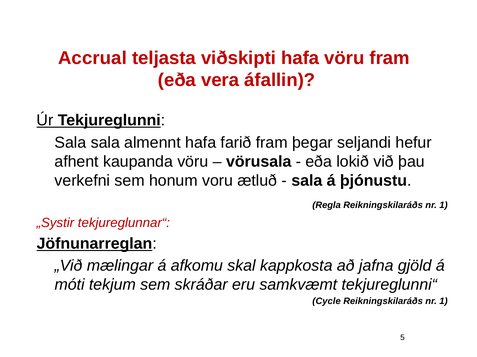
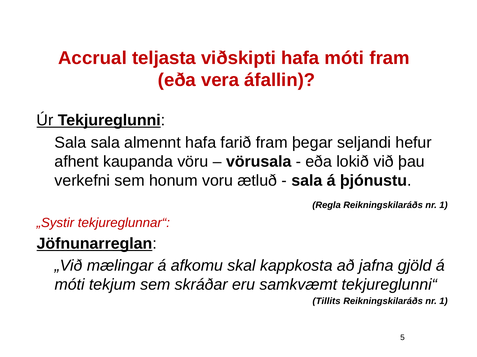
hafa vöru: vöru -> móti (344, 58)
Cycle: Cycle -> Tillits (327, 302)
